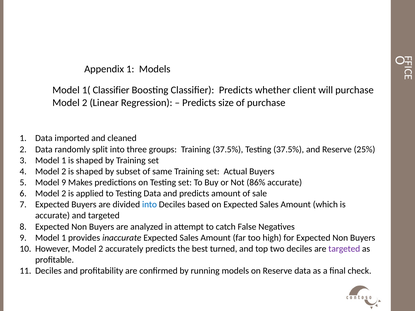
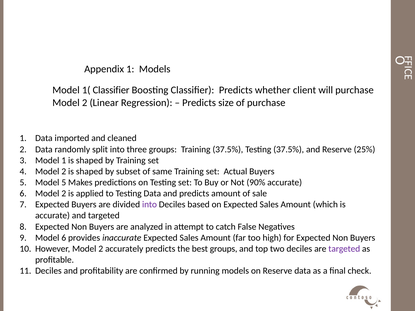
Model 9: 9 -> 5 (64, 183)
86%: 86% -> 90% (256, 183)
into colour: blue -> purple (150, 205)
1: 1 -> 6 (64, 238)
best turned: turned -> groups (224, 249)
